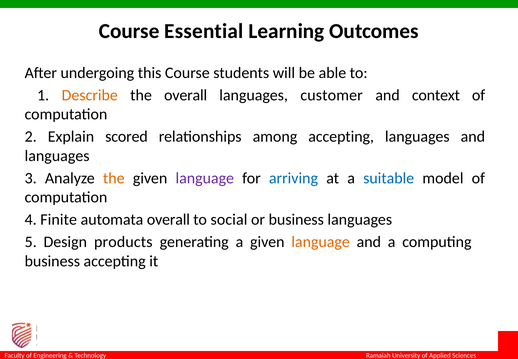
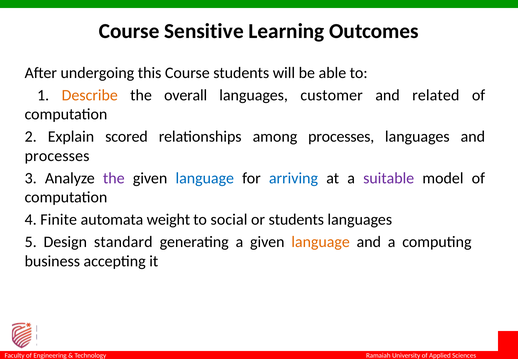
Essential: Essential -> Sensitive (204, 31)
context: context -> related (436, 95)
among accepting: accepting -> processes (341, 137)
languages: languages -> processes (57, 156)
the colour: orange -> purple (114, 178)
language colour: purple -> blue (205, 178)
suitable colour: blue -> purple (389, 178)
automata overall: overall -> weight (168, 219)
or business: business -> students (296, 219)
products: products -> standard (123, 242)
